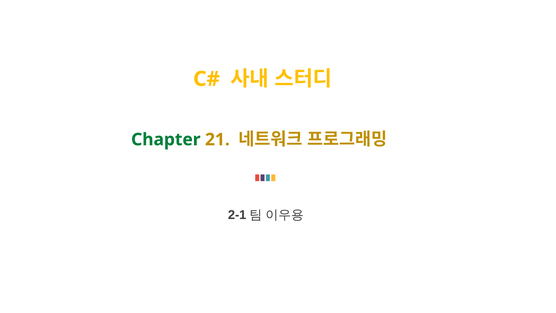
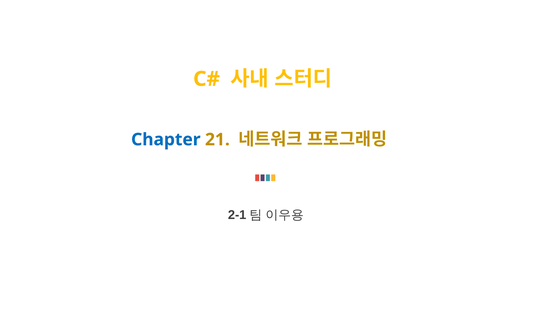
Chapter colour: green -> blue (166, 139)
